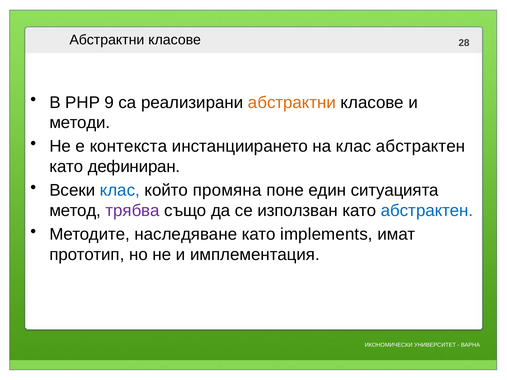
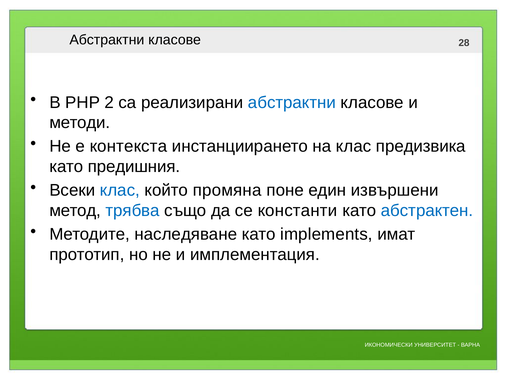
9: 9 -> 2 (109, 103)
абстрактни colour: orange -> blue (292, 103)
клас абстрактен: абстрактен -> предизвика (421, 146)
дефиниран: дефиниран -> предишния (134, 167)
ситуацията: ситуацията -> извършени (395, 190)
трябва colour: purple -> blue (133, 211)
използван: използван -> константи (298, 211)
